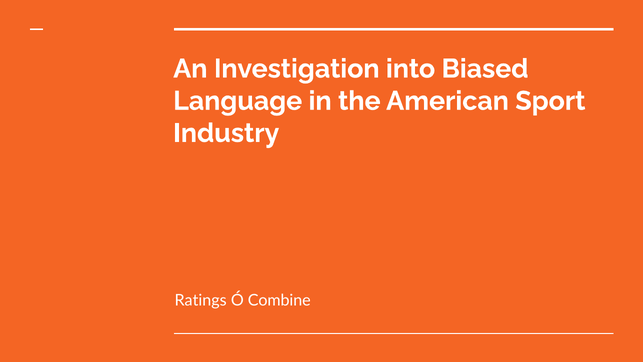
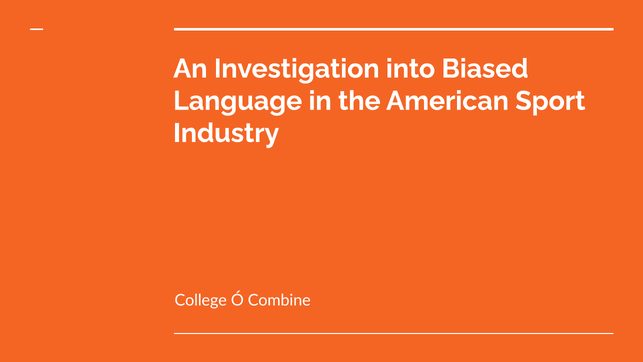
Ratings: Ratings -> College (201, 300)
